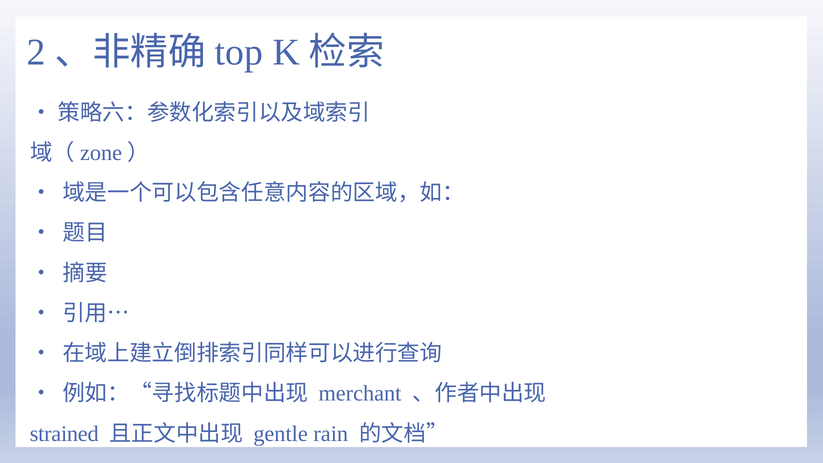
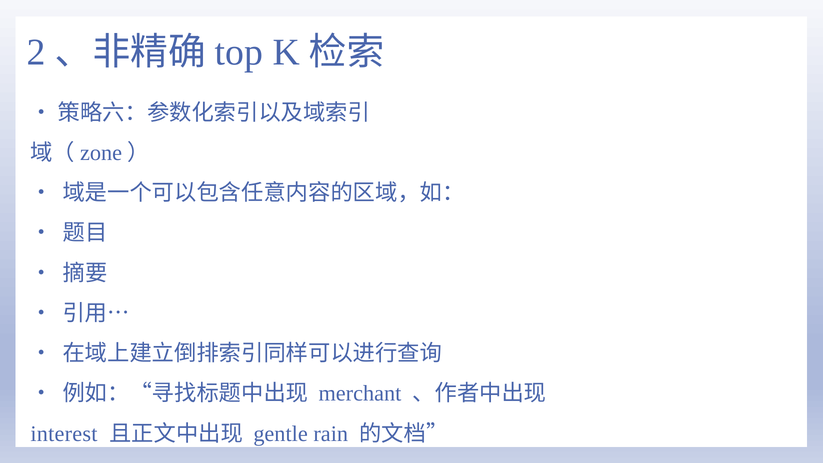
strained: strained -> interest (64, 434)
